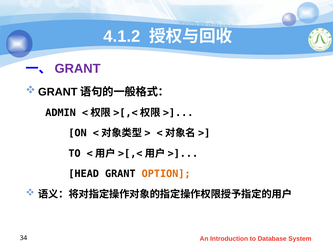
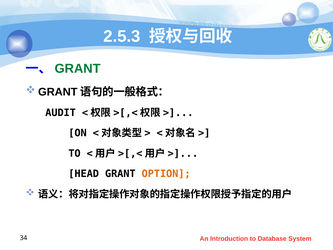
4.1.2: 4.1.2 -> 2.5.3 (122, 36)
GRANT colour: purple -> green (78, 69)
ADMIN: ADMIN -> AUDIT (61, 113)
